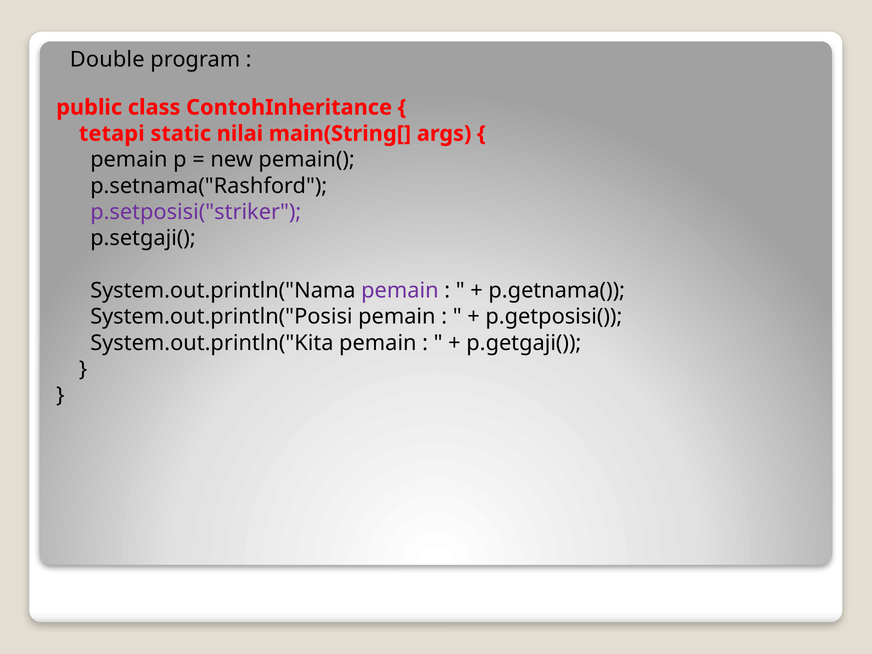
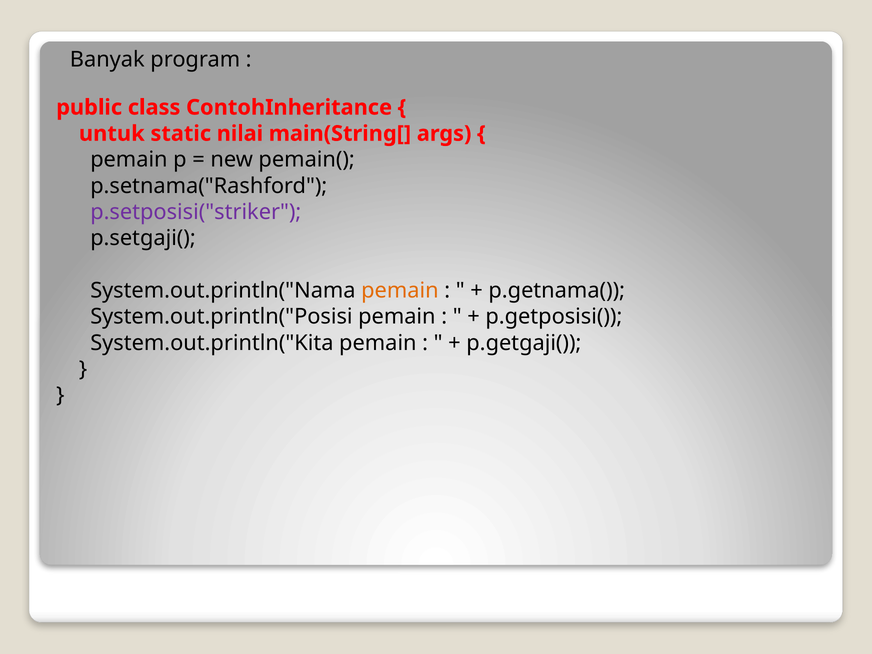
Double: Double -> Banyak (107, 60)
tetapi: tetapi -> untuk (112, 134)
pemain colour: purple -> orange (400, 291)
